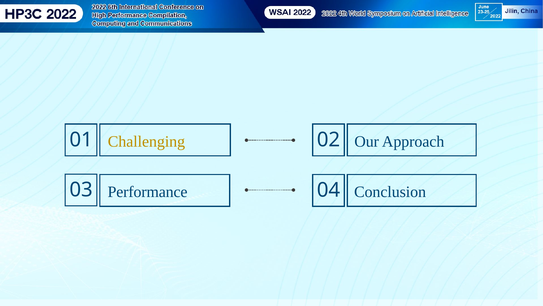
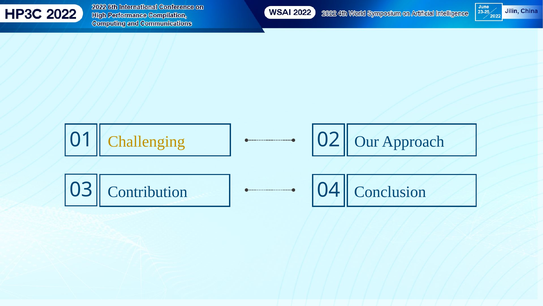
Performance: Performance -> Contribution (148, 192)
